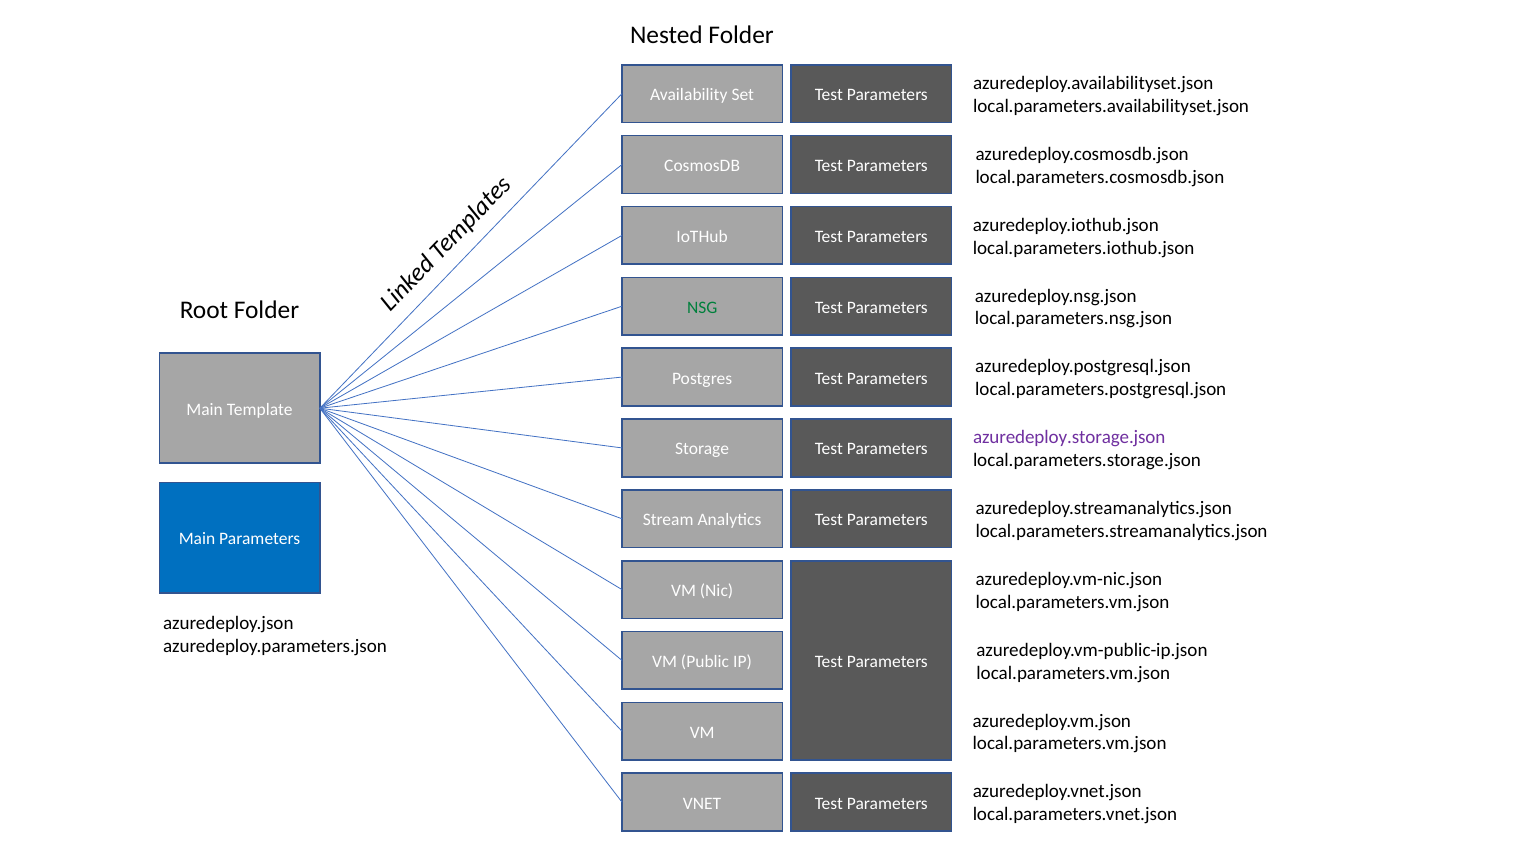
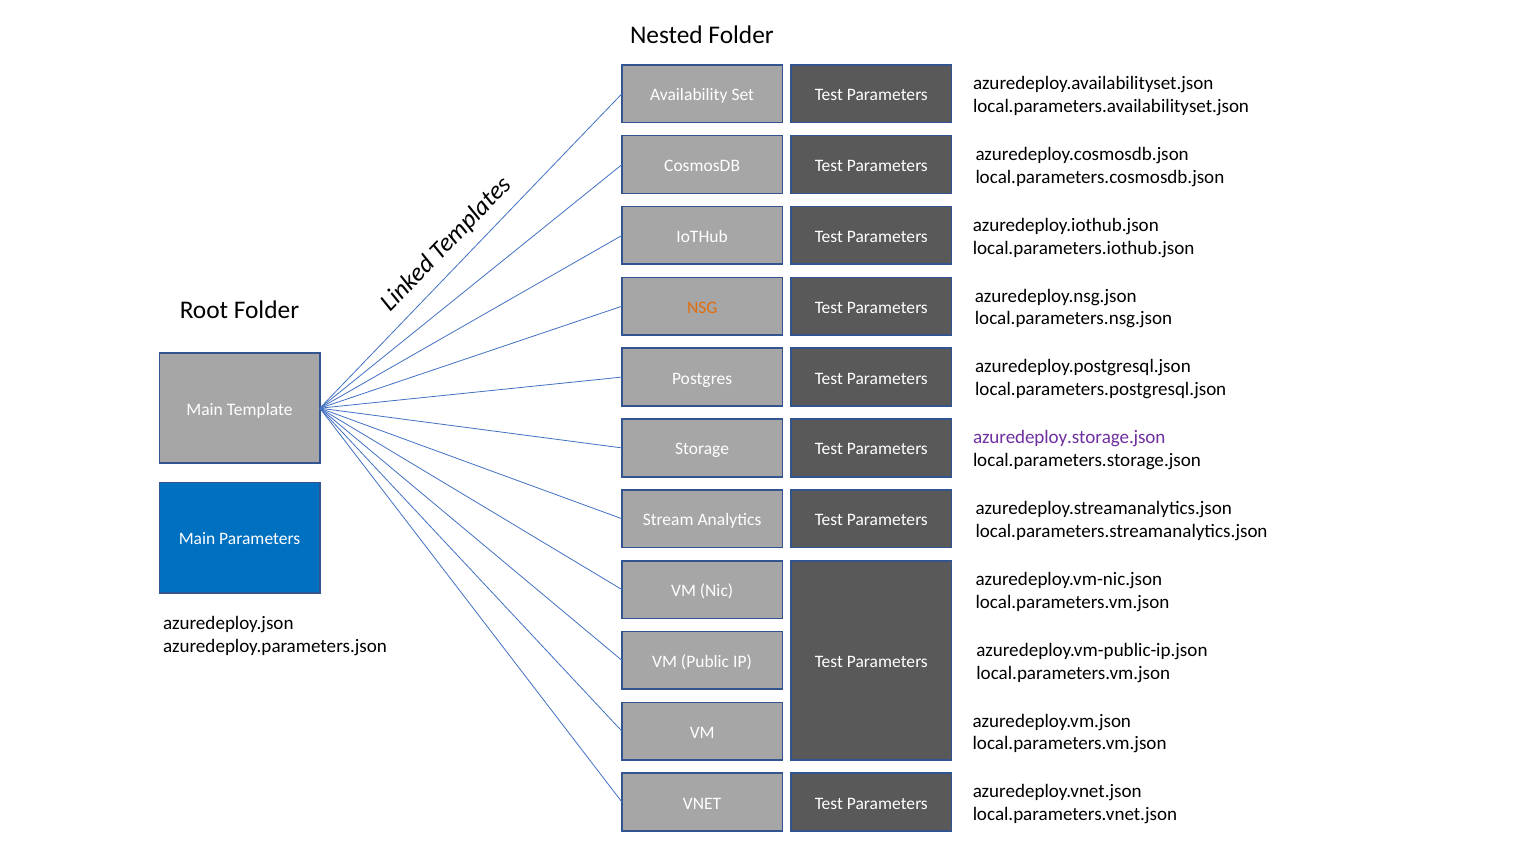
NSG colour: green -> orange (702, 308)
